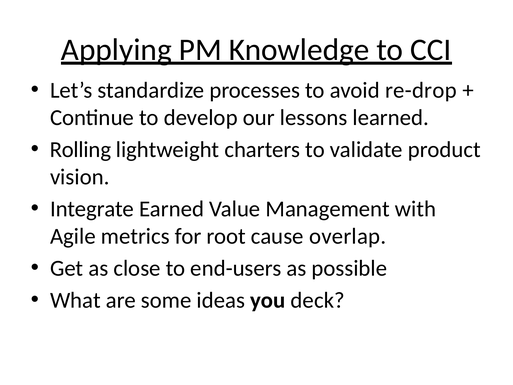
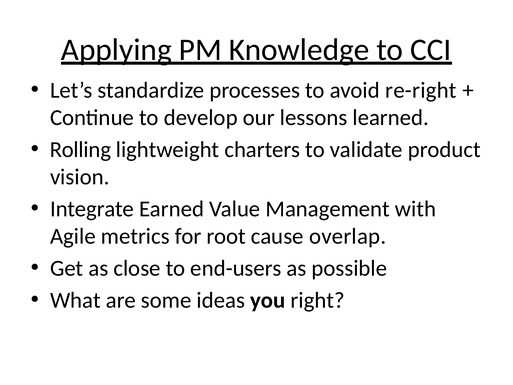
re-drop: re-drop -> re-right (421, 90)
deck: deck -> right (318, 300)
